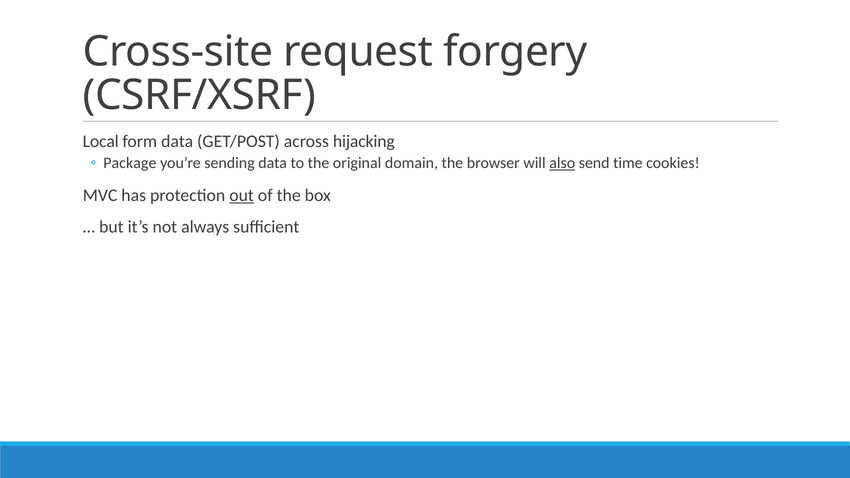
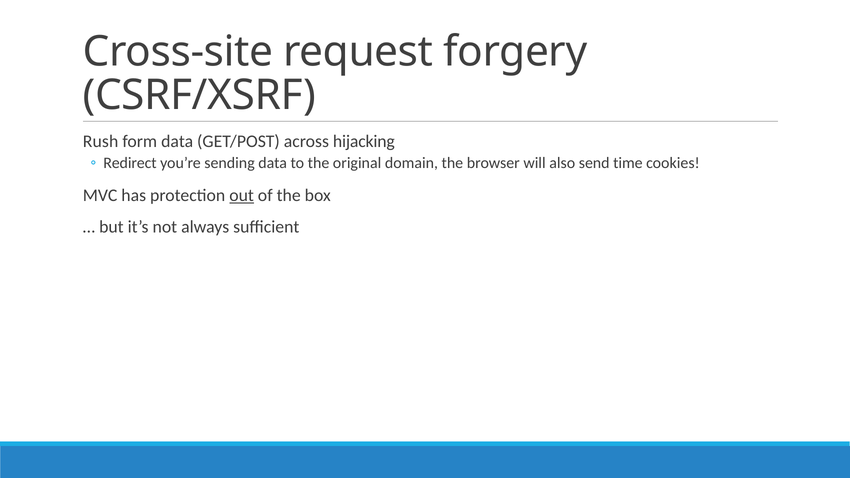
Local: Local -> Rush (101, 141)
Package: Package -> Redirect (130, 163)
also underline: present -> none (562, 163)
